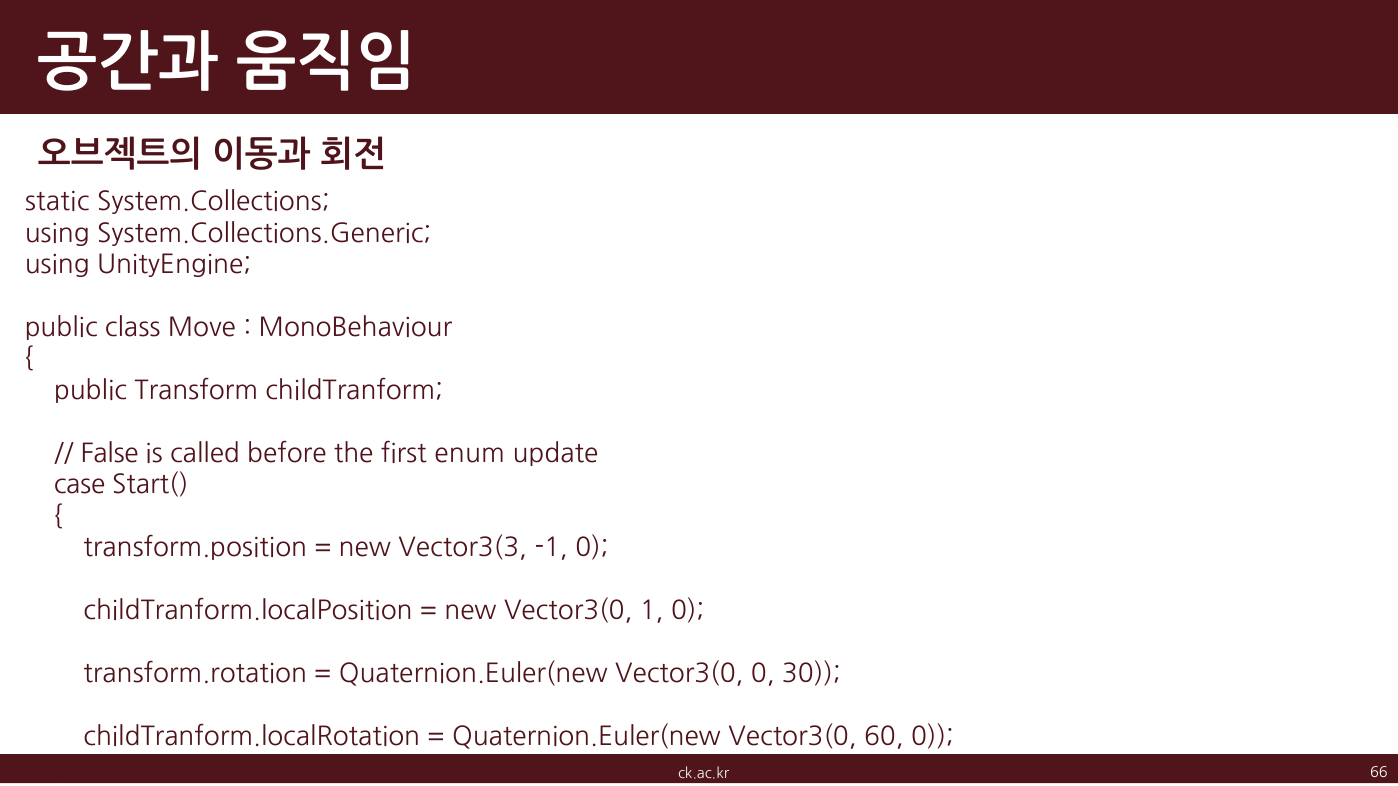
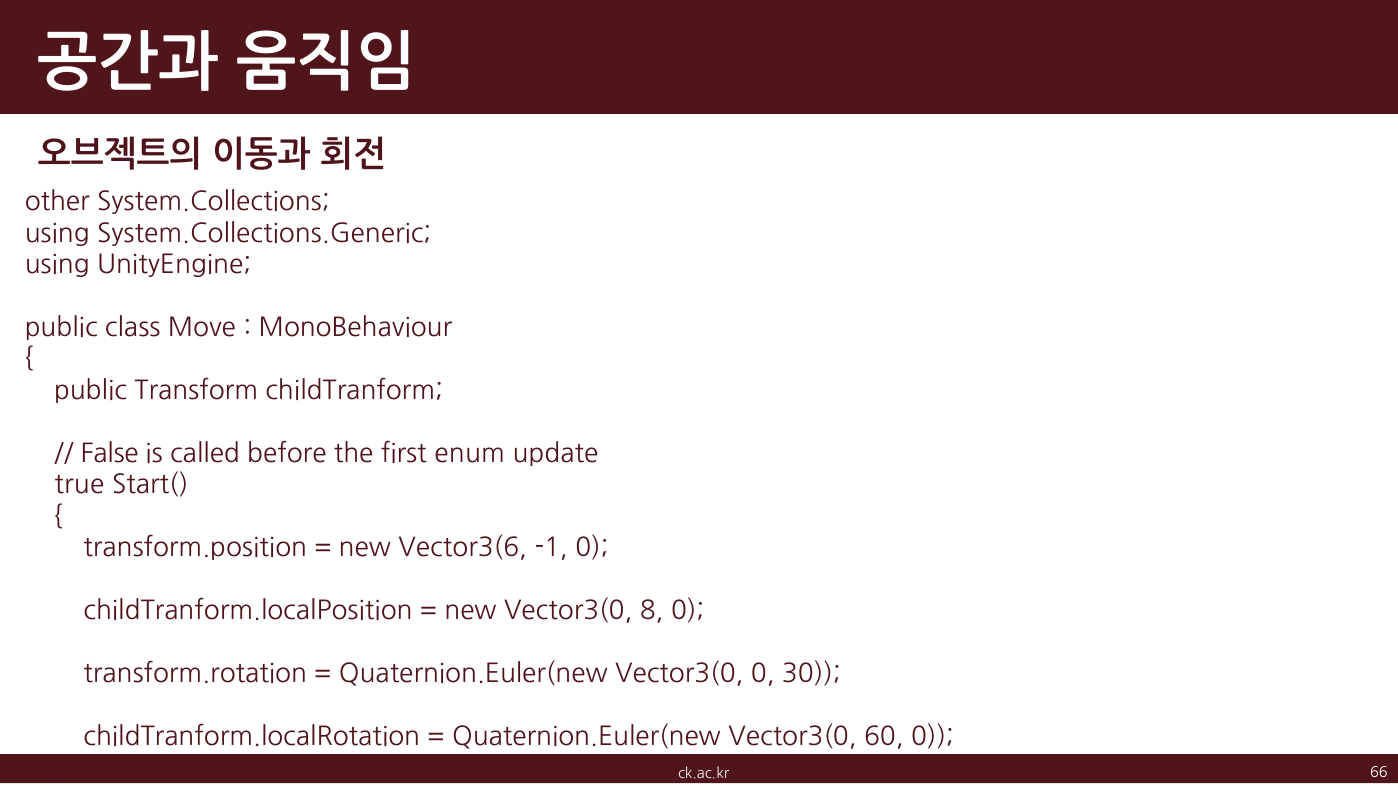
static: static -> other (57, 202)
case: case -> true (79, 485)
Vector3(3: Vector3(3 -> Vector3(6 (463, 548)
1: 1 -> 8 (652, 611)
